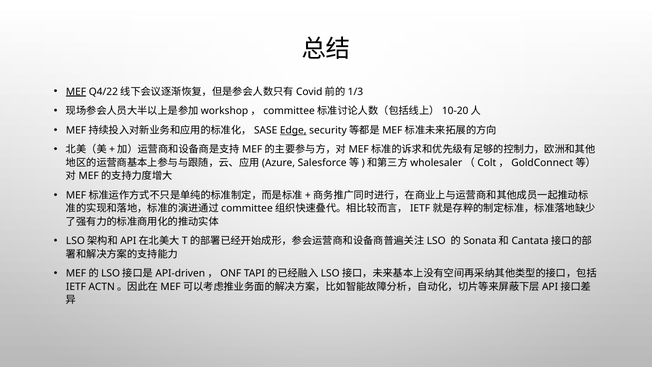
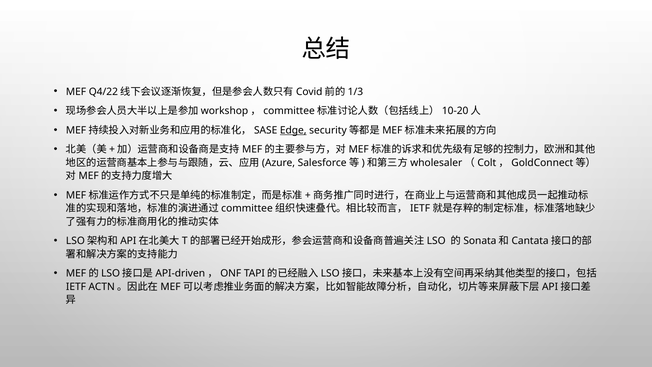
MEF underline: present -> none (76, 92)
